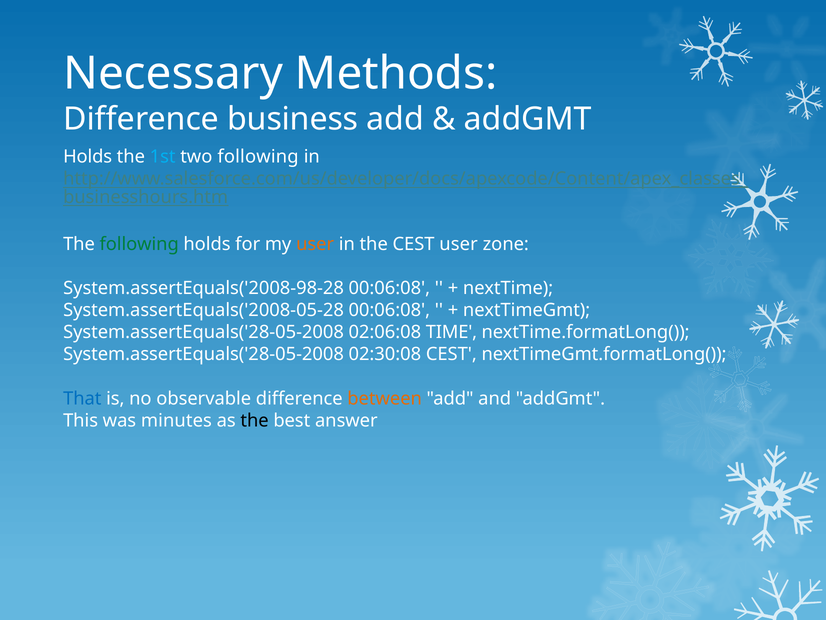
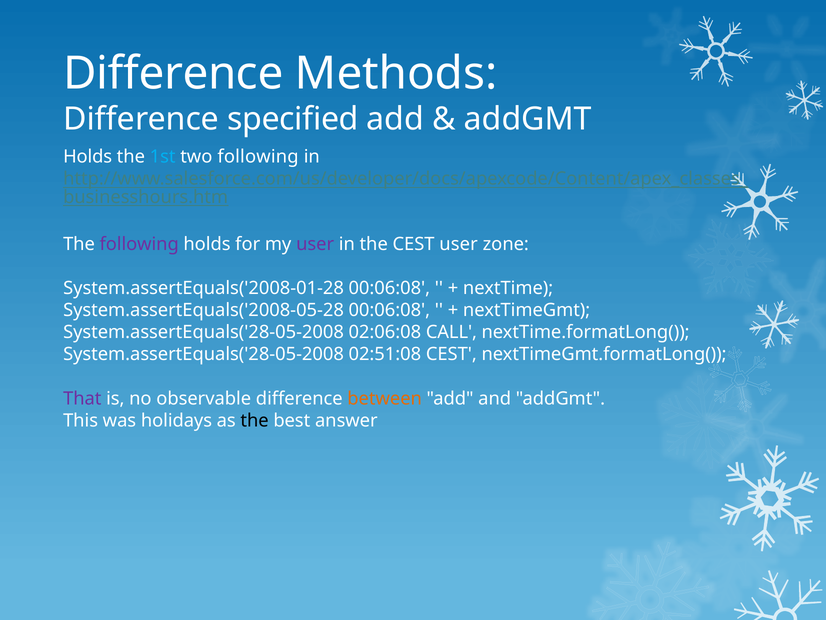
Necessary: Necessary -> Difference (173, 73)
business: business -> specified (293, 119)
following colour: green -> purple (139, 244)
user colour: orange -> purple (315, 244)
System.assertEquals('2008-98-28: System.assertEquals('2008-98-28 -> System.assertEquals('2008-01-28 (204, 288)
TIME: TIME -> CALL (451, 332)
02:30:08: 02:30:08 -> 02:51:08 (385, 354)
That colour: blue -> purple (82, 398)
minutes: minutes -> holidays (176, 420)
